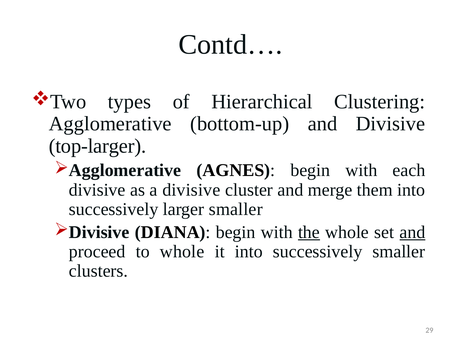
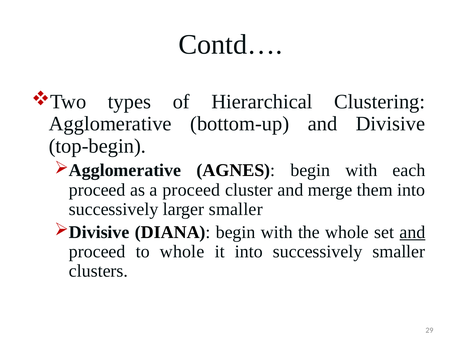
top-larger: top-larger -> top-begin (97, 146)
divisive: divisive -> proceed (97, 190)
a divisive: divisive -> proceed (191, 190)
the underline: present -> none (309, 232)
